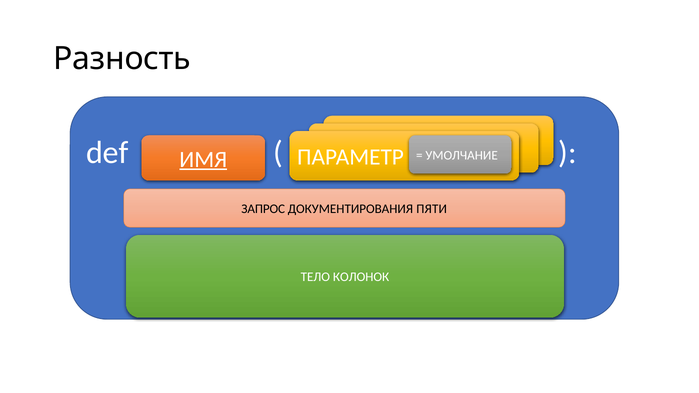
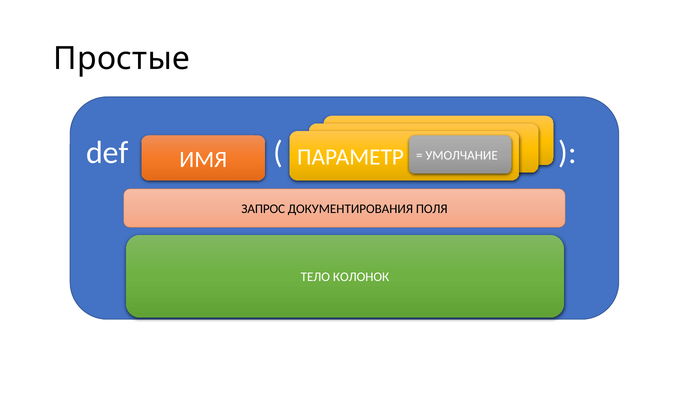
Разность: Разность -> Простые (122, 59)
ИМЯ underline: present -> none (203, 159)
ПЯТИ: ПЯТИ -> ПОЛЯ (432, 209)
